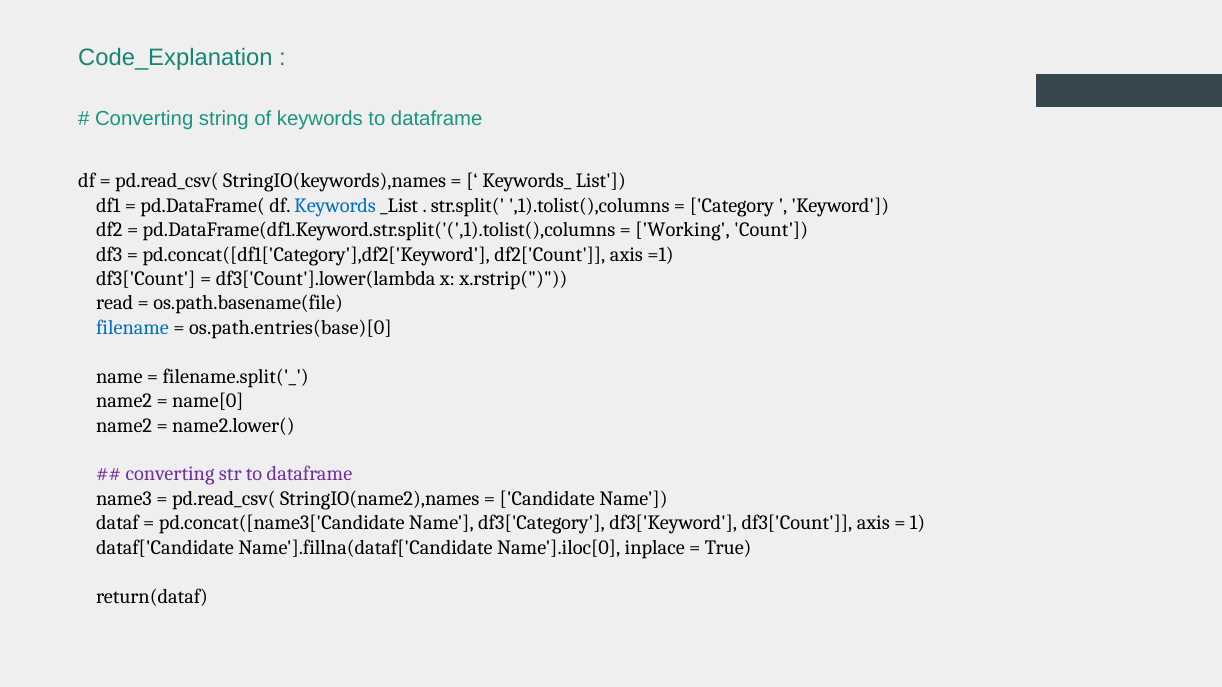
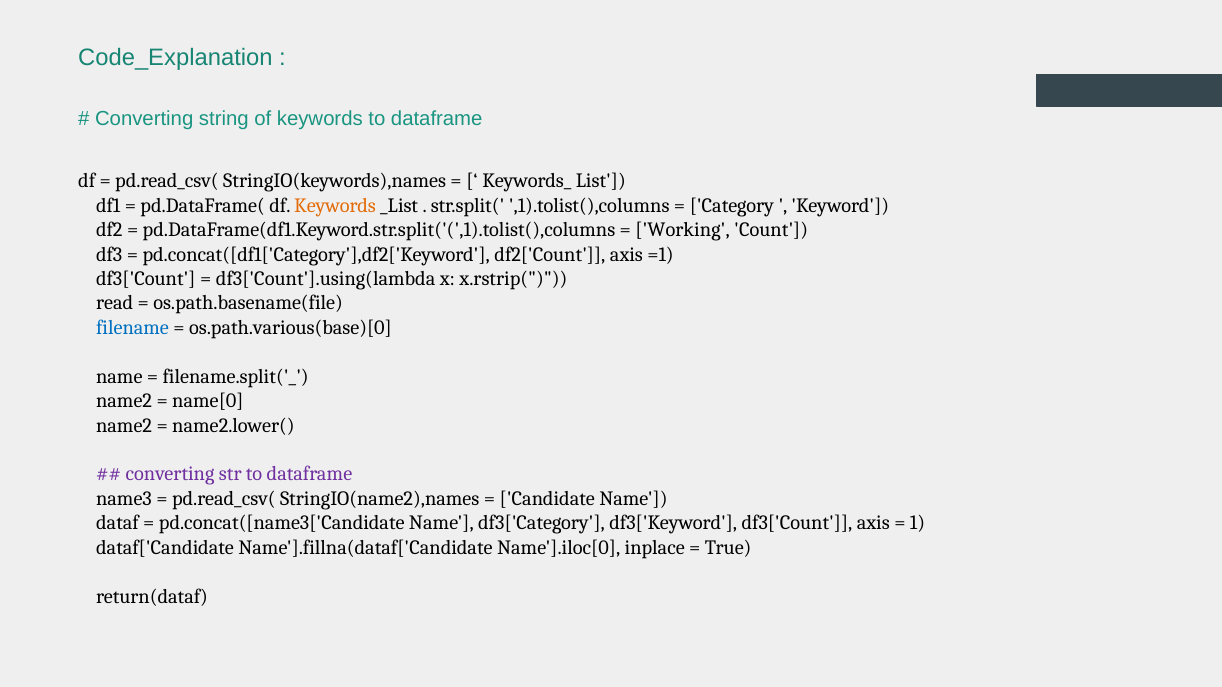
Keywords colour: blue -> orange (335, 206)
df3['Count'].lower(lambda: df3['Count'].lower(lambda -> df3['Count'].using(lambda (326, 279)
os.path.entries(base)[0: os.path.entries(base)[0 -> os.path.various(base)[0 (290, 328)
